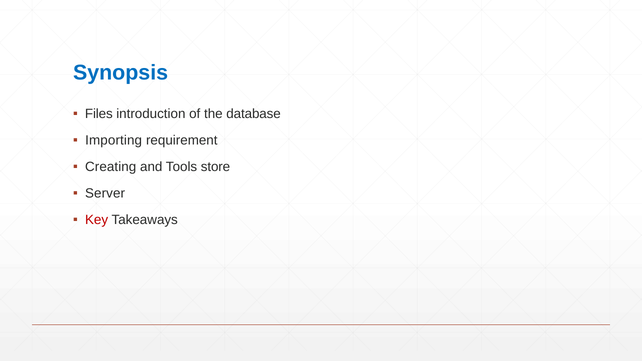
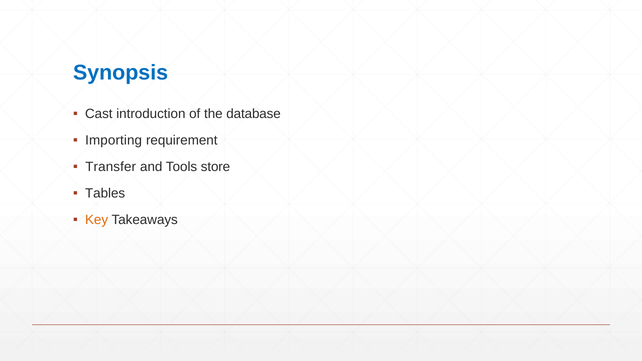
Files: Files -> Cast (99, 114)
Creating: Creating -> Transfer (111, 167)
Server: Server -> Tables (105, 193)
Key colour: red -> orange (97, 220)
